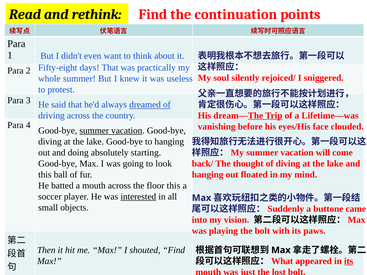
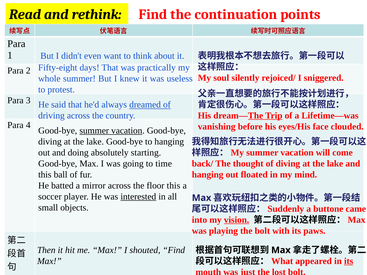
look: look -> time (164, 164)
a mouth: mouth -> mirror (94, 186)
vision underline: none -> present (237, 220)
